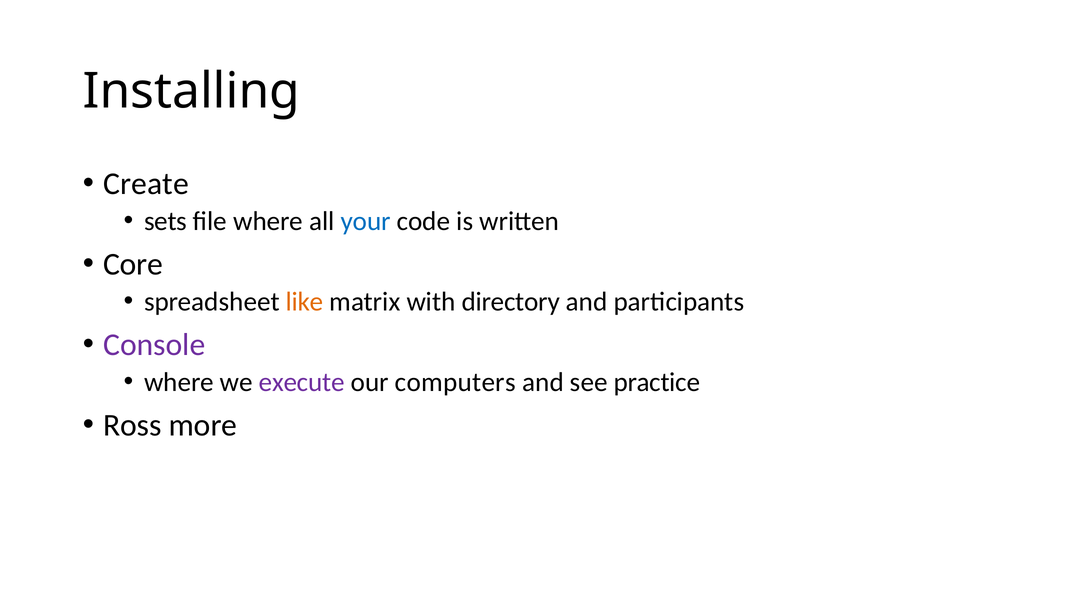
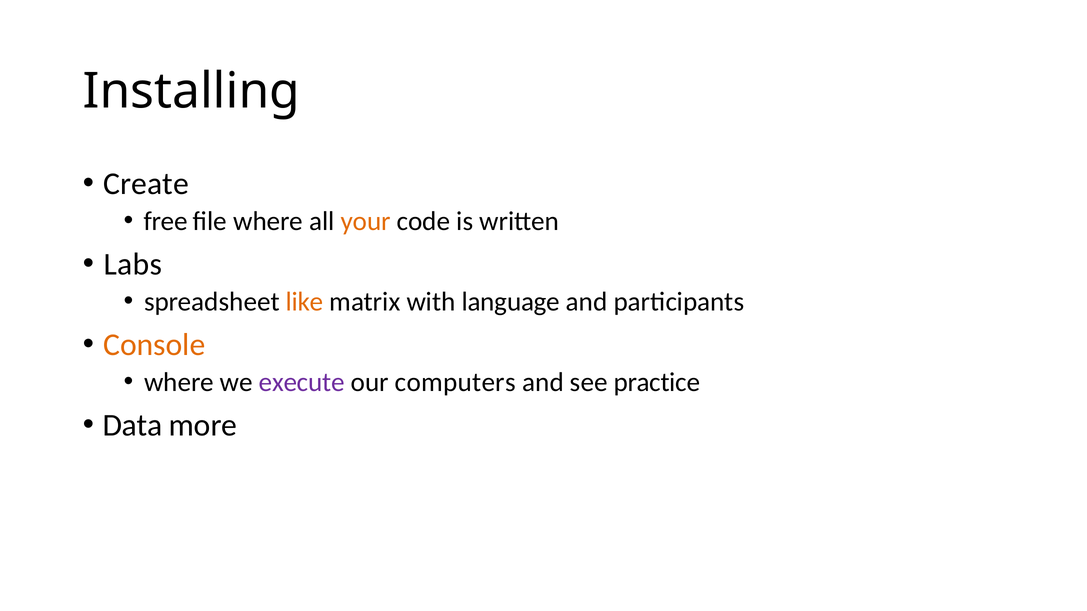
sets: sets -> free (166, 221)
your colour: blue -> orange (366, 221)
Core: Core -> Labs (133, 264)
directory: directory -> language (511, 302)
Console colour: purple -> orange (154, 345)
Ross: Ross -> Data (133, 425)
